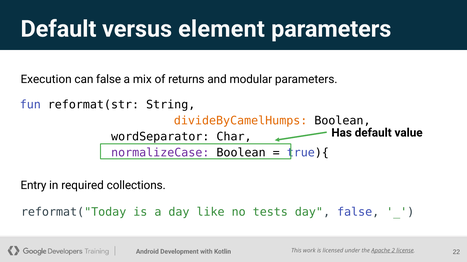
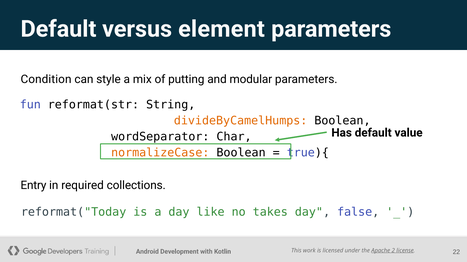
Execution: Execution -> Condition (46, 79)
can false: false -> style (109, 79)
returns: returns -> putting (186, 79)
normalizeCase colour: purple -> orange (160, 153)
tests: tests -> takes (270, 213)
